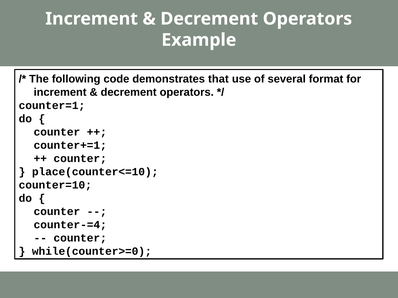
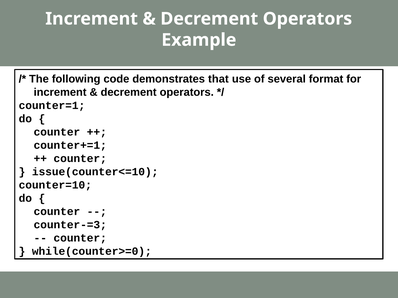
place(counter<=10: place(counter<=10 -> issue(counter<=10 (95, 172)
counter-=4: counter-=4 -> counter-=3 (70, 225)
